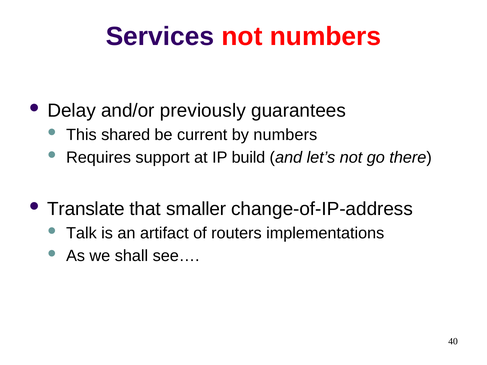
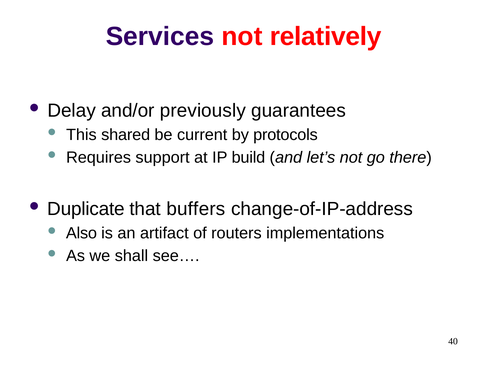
not numbers: numbers -> relatively (326, 36)
by numbers: numbers -> protocols (285, 135)
Translate: Translate -> Duplicate (86, 209)
smaller: smaller -> buffers (196, 209)
Talk: Talk -> Also (81, 233)
